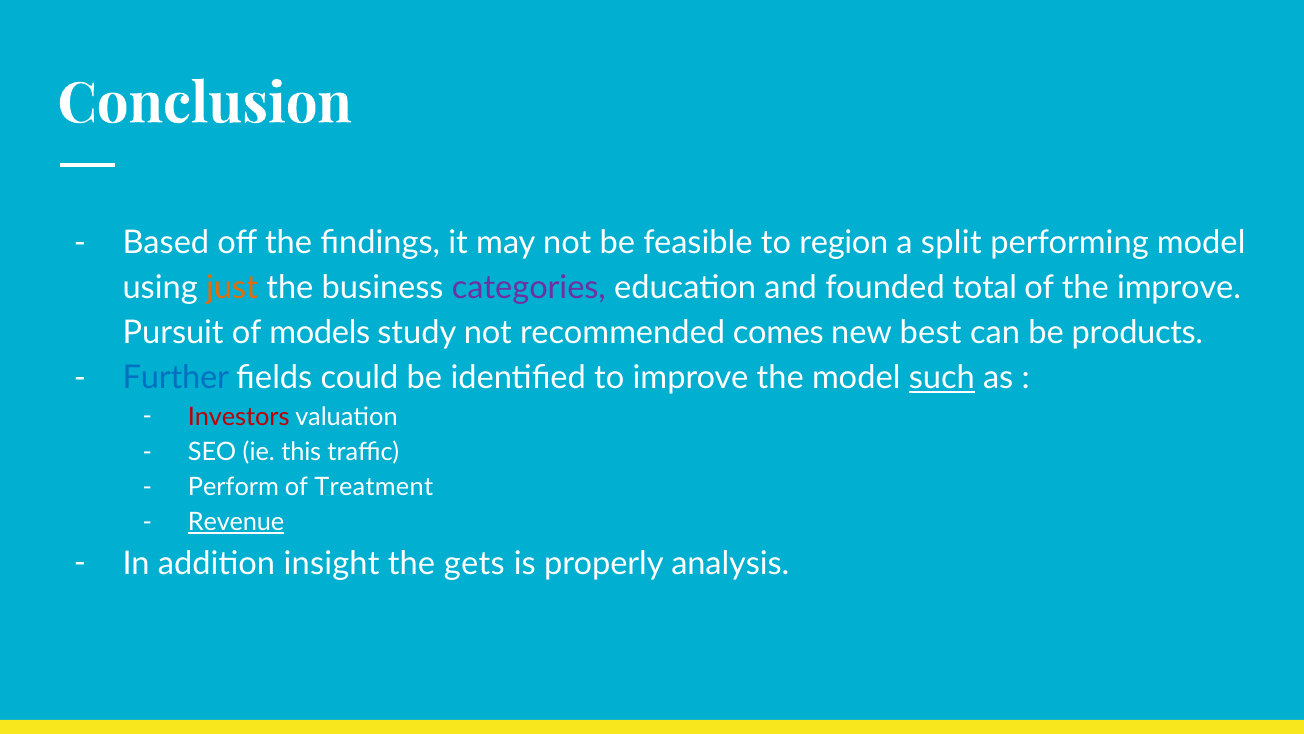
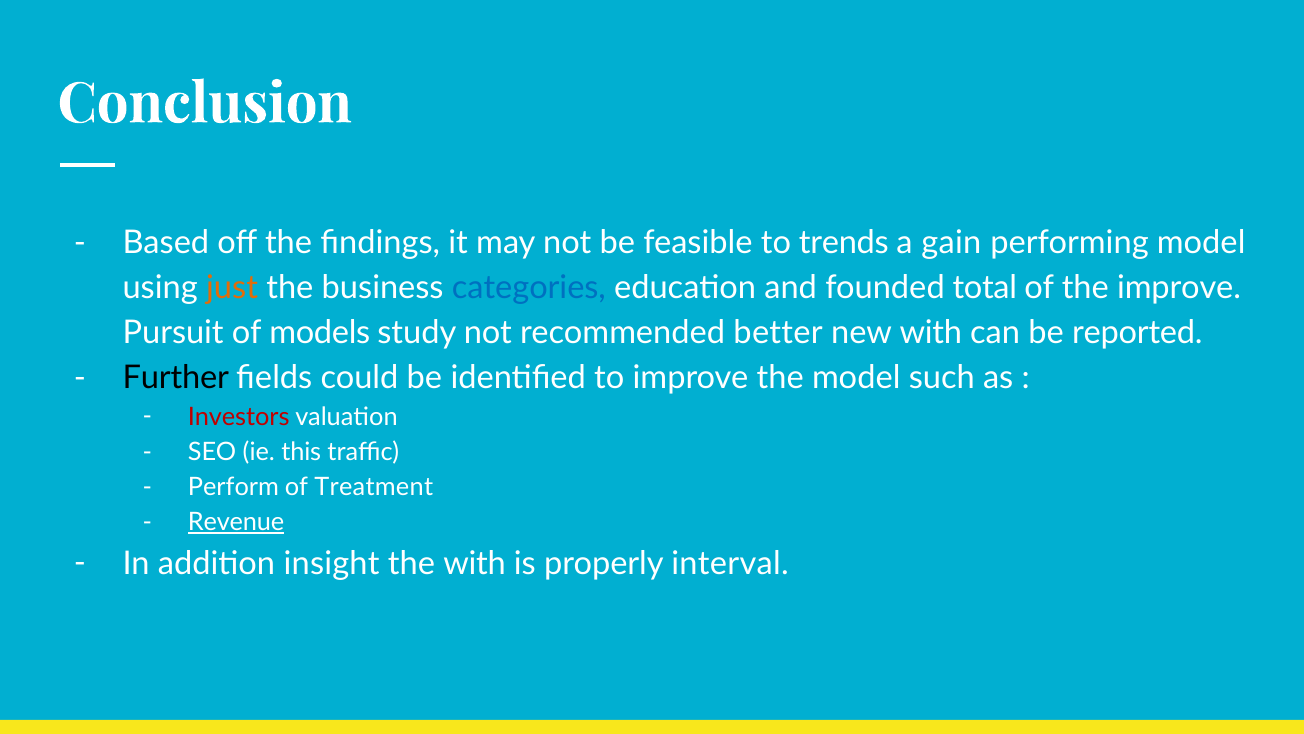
region: region -> trends (844, 243)
split: split -> gain (951, 243)
categories colour: purple -> blue (529, 288)
comes: comes -> better (778, 333)
new best: best -> with (931, 333)
products: products -> reported (1137, 333)
Further colour: blue -> black (176, 378)
such underline: present -> none (942, 378)
the gets: gets -> with (475, 563)
analysis: analysis -> interval (730, 563)
